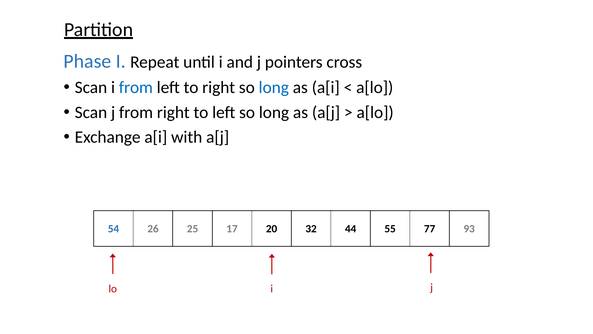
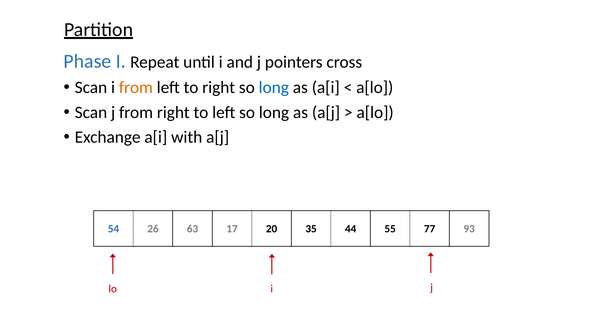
from colour: blue -> orange (136, 87)
25: 25 -> 63 (193, 228)
32: 32 -> 35 (311, 228)
